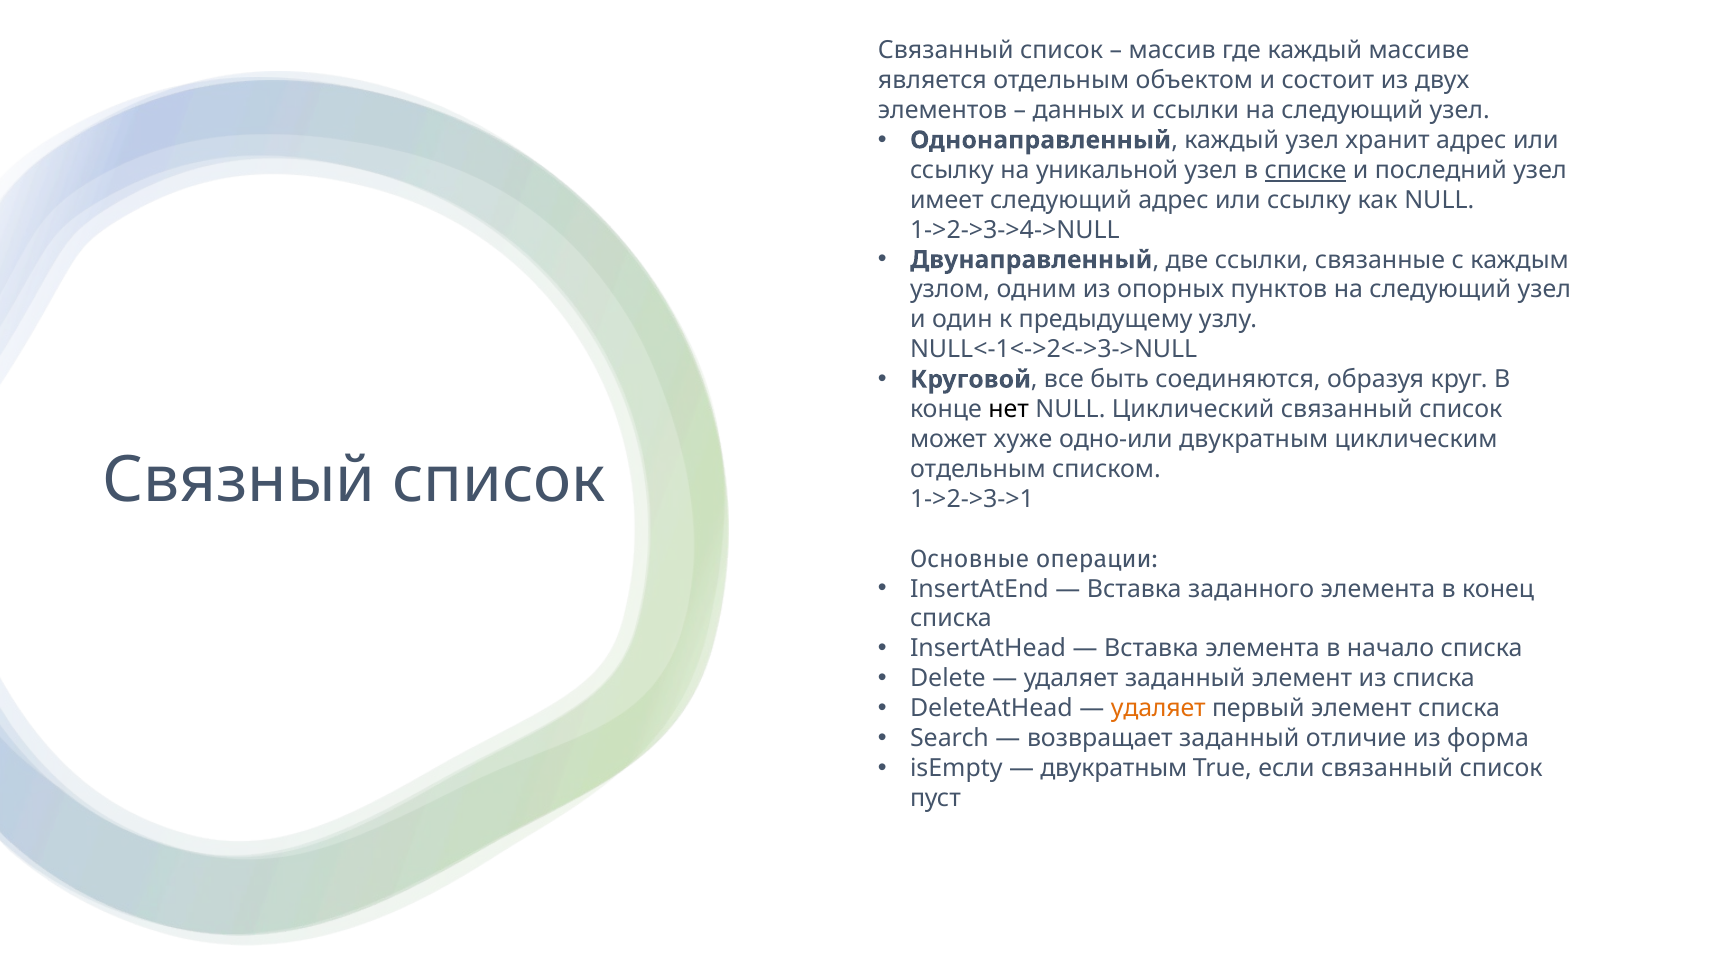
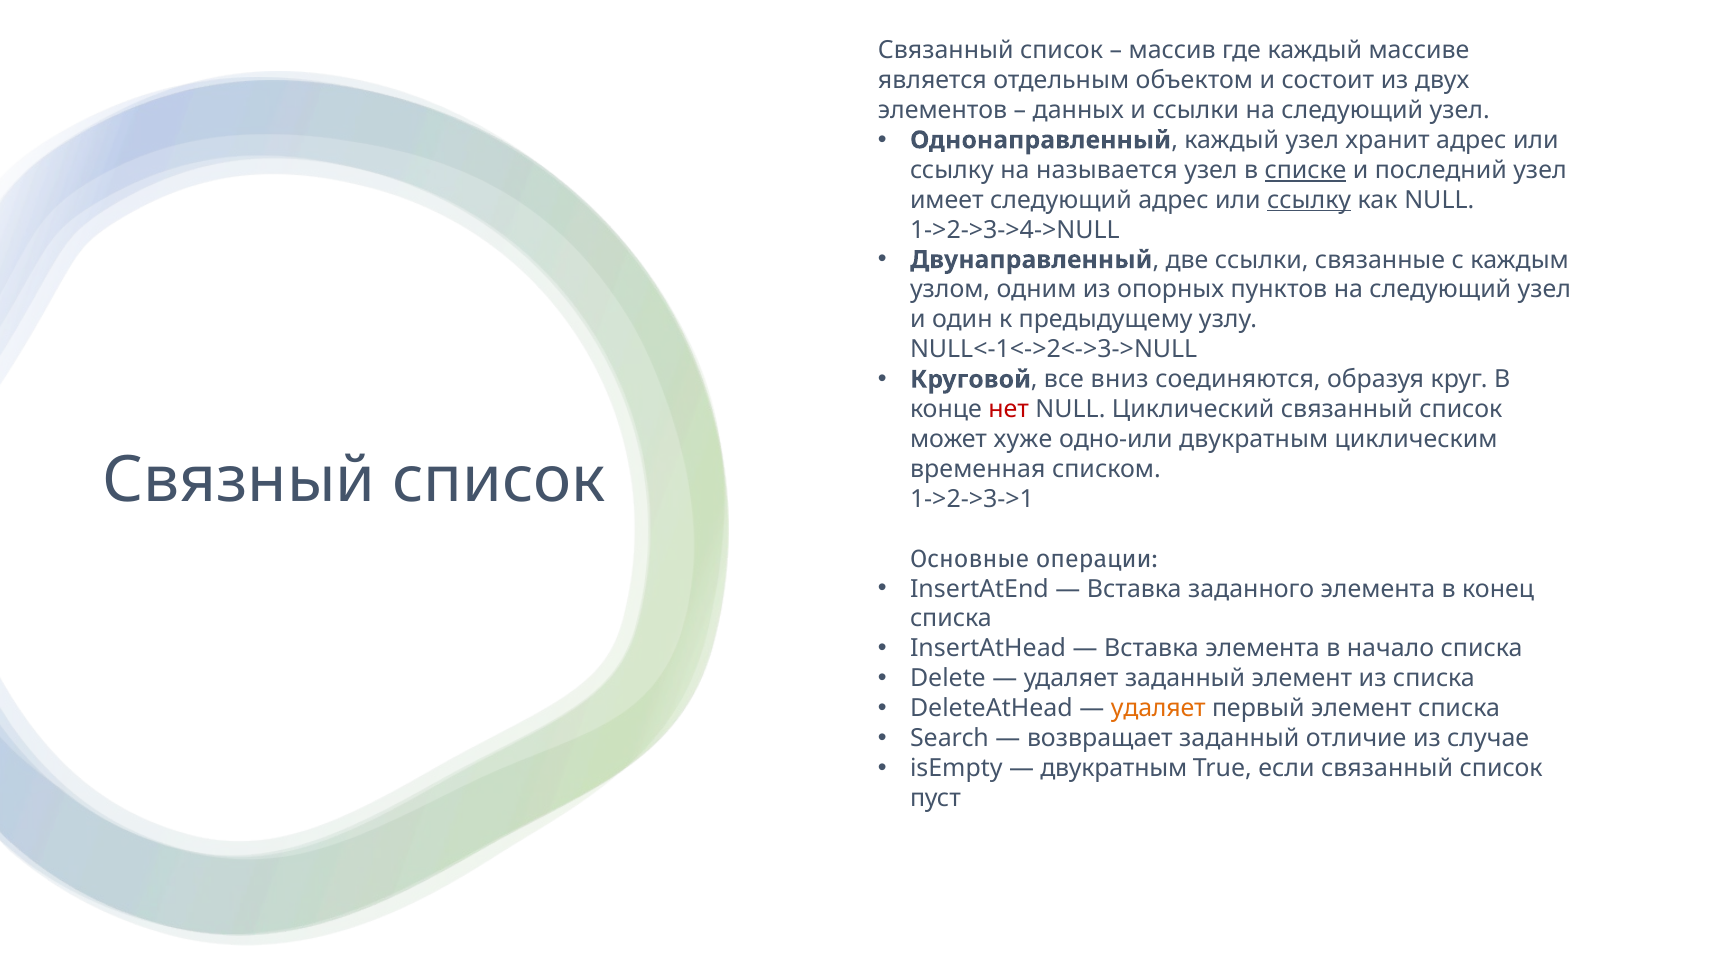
уникальной: уникальной -> называется (1107, 170)
ссылку underline: none -> present (1309, 200)
быть: быть -> вниз (1120, 380)
нет colour: black -> red (1009, 409)
отдельным: отдельным -> временная (978, 469)
форма: форма -> случае (1488, 739)
